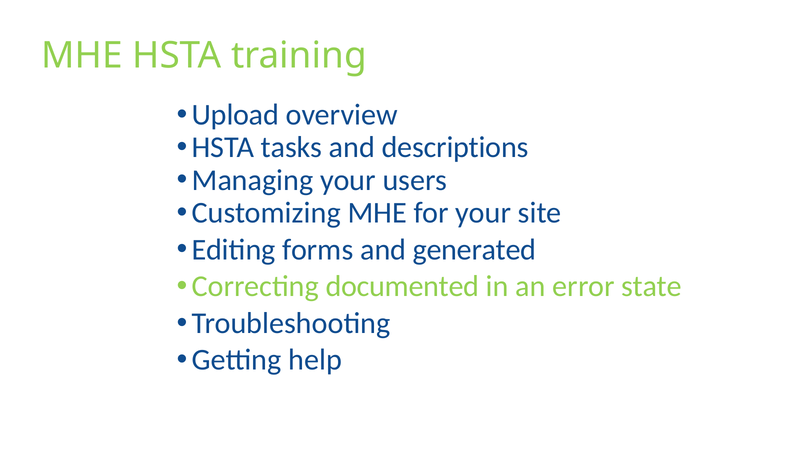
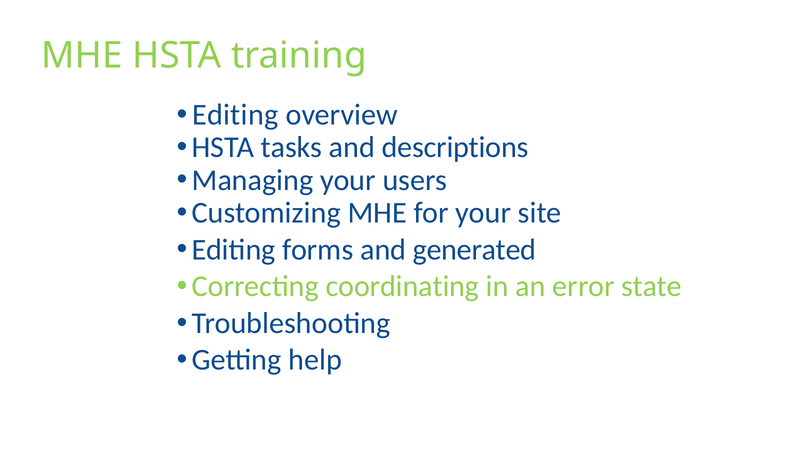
Upload: Upload -> Editing (235, 115)
documented: documented -> coordinating (402, 286)
